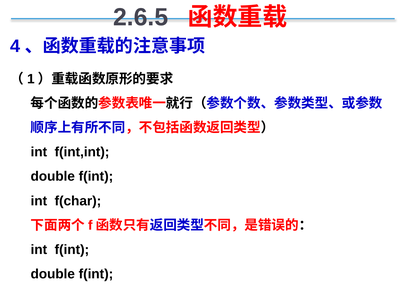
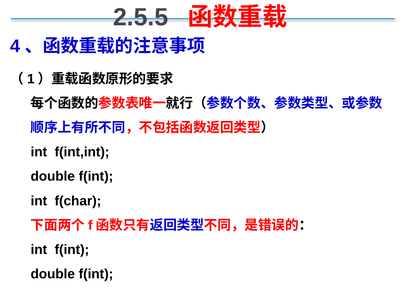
2.6.5: 2.6.5 -> 2.5.5 (141, 17)
